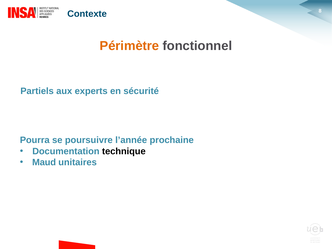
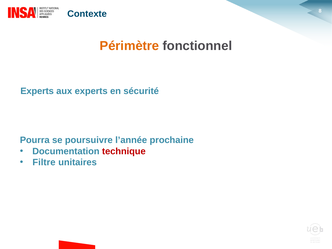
Partiels: Partiels -> Experts (37, 91)
technique colour: black -> red (124, 151)
Maud: Maud -> Filtre (44, 162)
